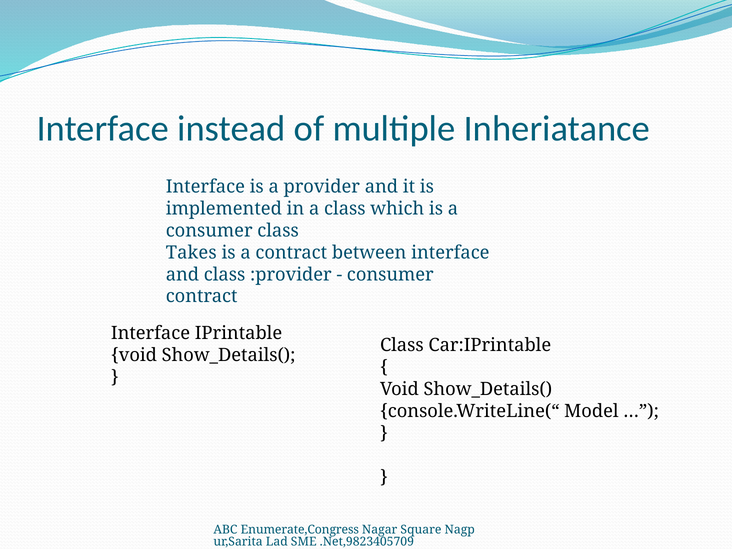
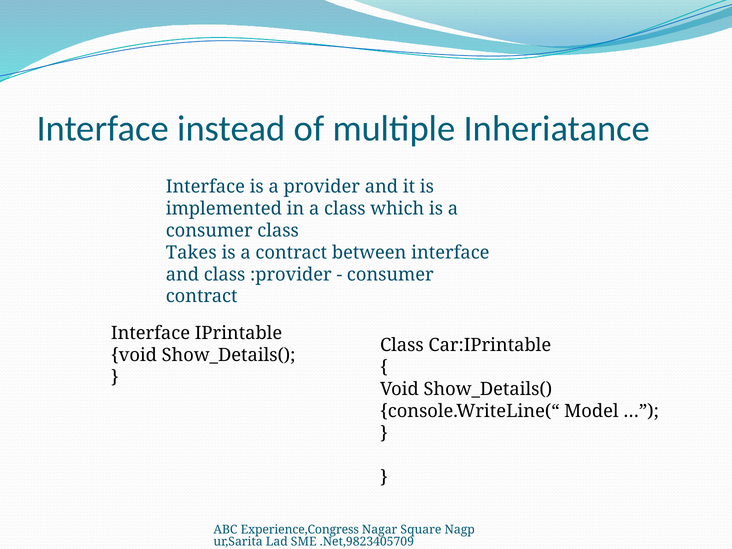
Enumerate,Congress: Enumerate,Congress -> Experience,Congress (300, 530)
